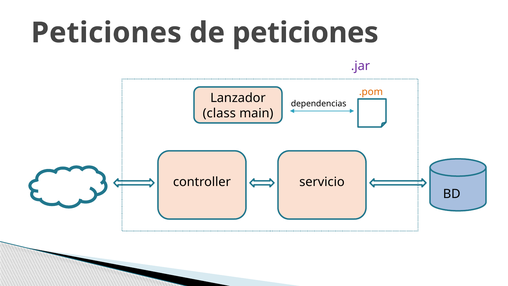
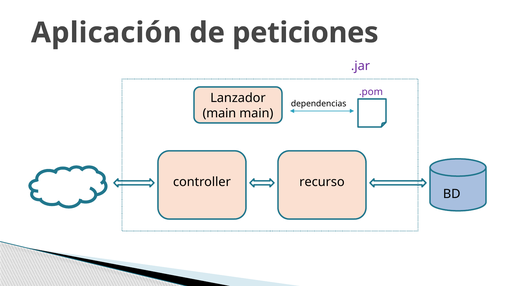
Peticiones: Peticiones -> Aplicación (106, 33)
.pom colour: orange -> purple (371, 92)
class: class -> main (219, 113)
servicio: servicio -> recurso (322, 182)
